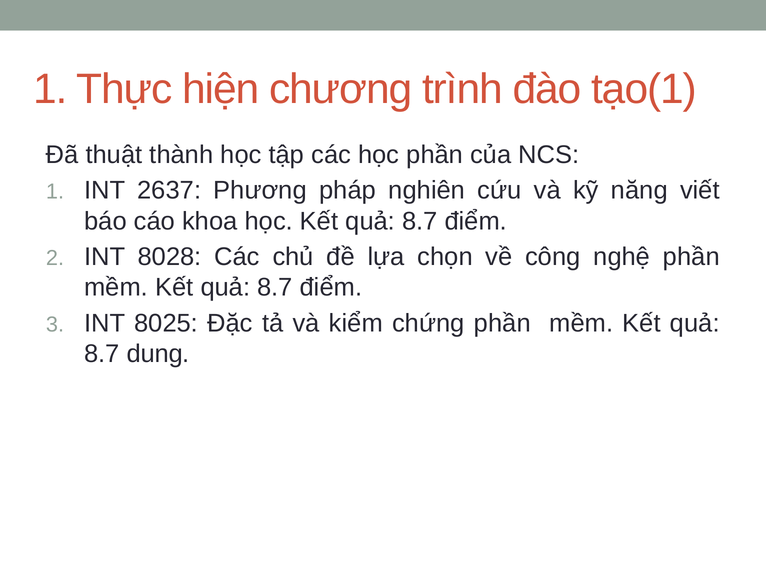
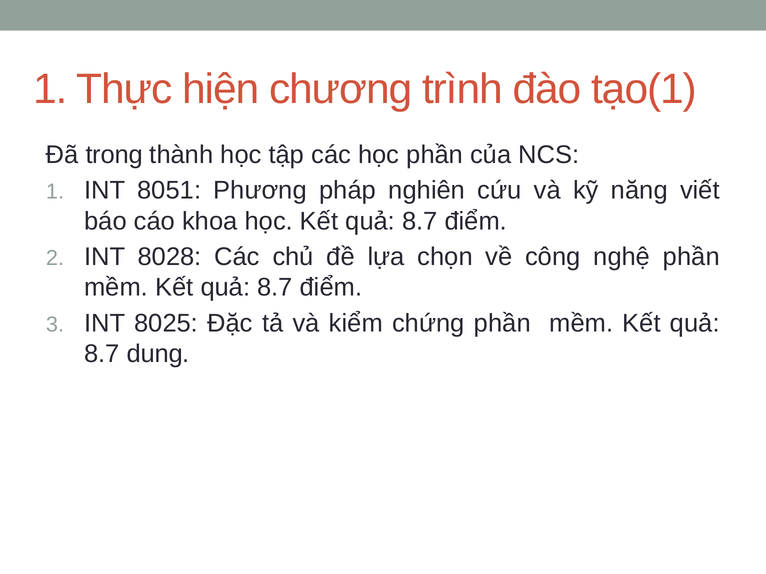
thuật: thuật -> trong (114, 155)
2637: 2637 -> 8051 (169, 191)
